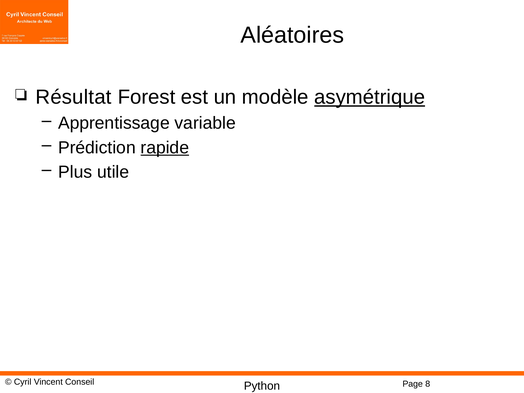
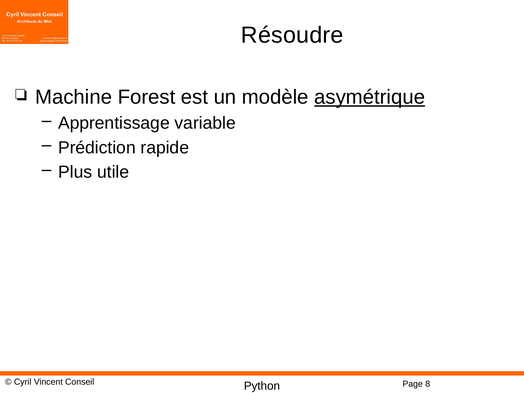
Aléatoires: Aléatoires -> Résoudre (292, 35)
Résultat: Résultat -> Machine (74, 97)
rapide underline: present -> none (165, 148)
